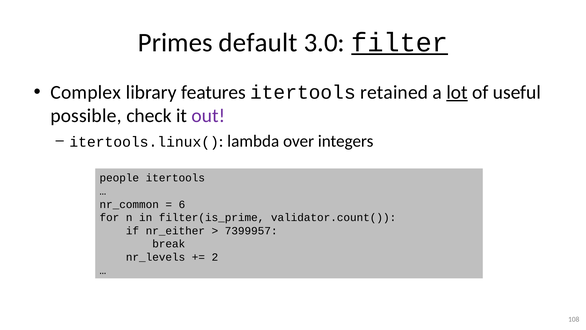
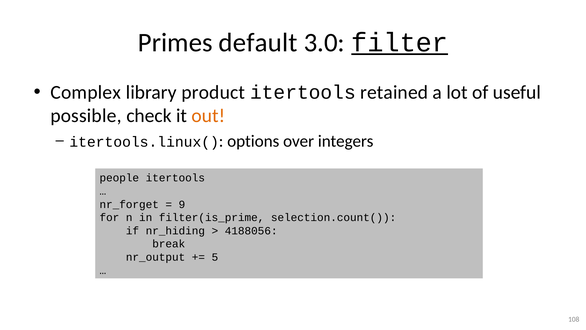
features: features -> product (213, 92)
lot underline: present -> none (457, 92)
out colour: purple -> orange (208, 116)
lambda: lambda -> options (253, 141)
nr_common: nr_common -> nr_forget (129, 204)
6: 6 -> 9 (182, 204)
validator.count(: validator.count( -> selection.count( (334, 217)
nr_either: nr_either -> nr_hiding (175, 231)
7399957: 7399957 -> 4188056 (251, 231)
nr_levels: nr_levels -> nr_output (156, 257)
2: 2 -> 5 (215, 257)
